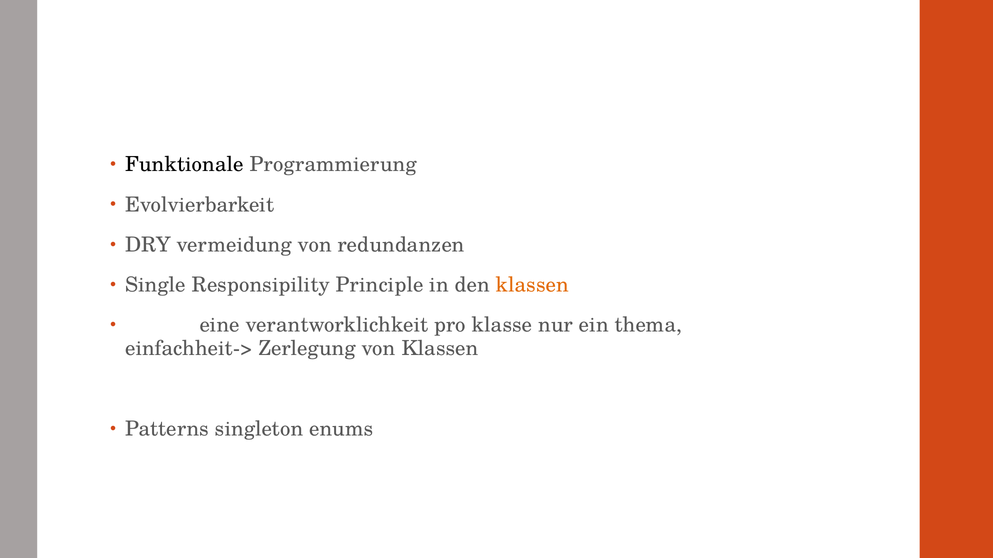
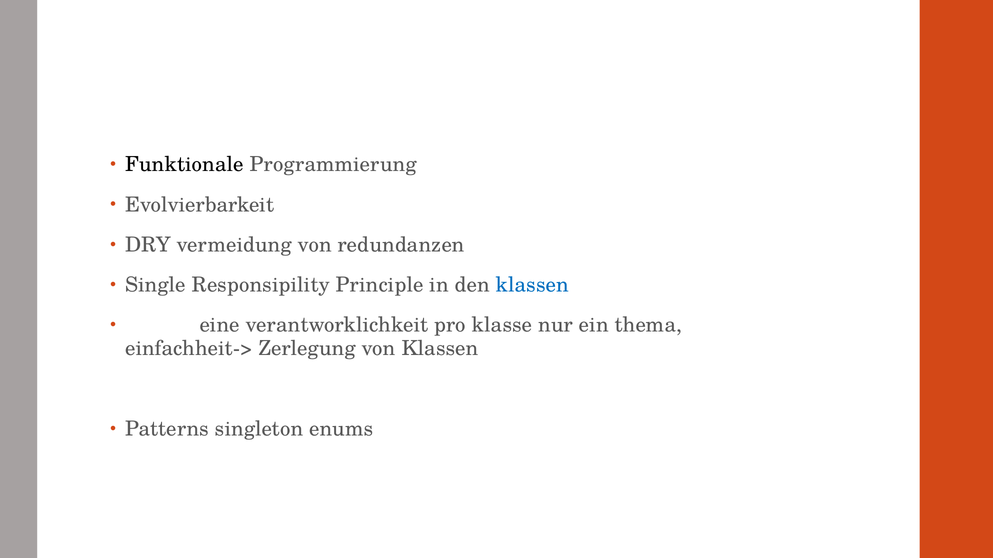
klassen colour: orange -> blue (532, 285)
